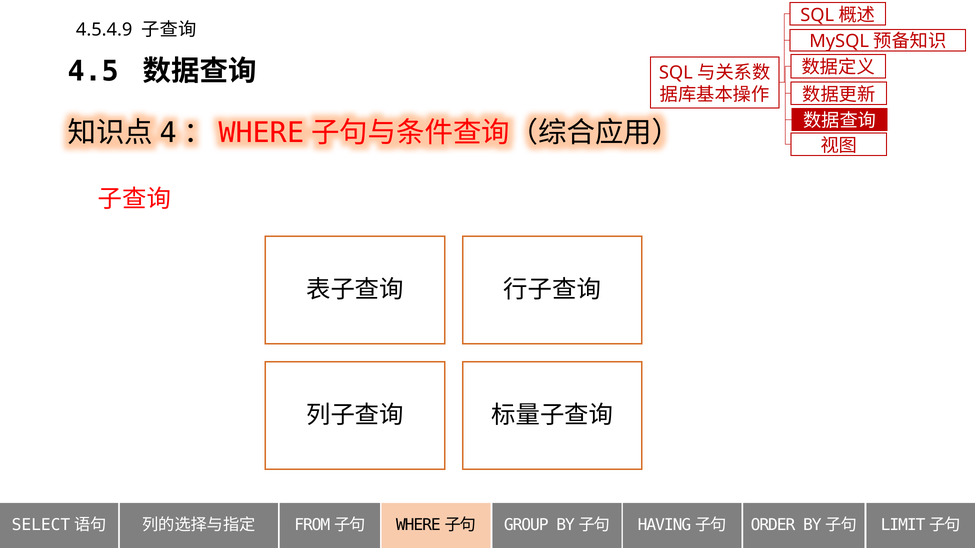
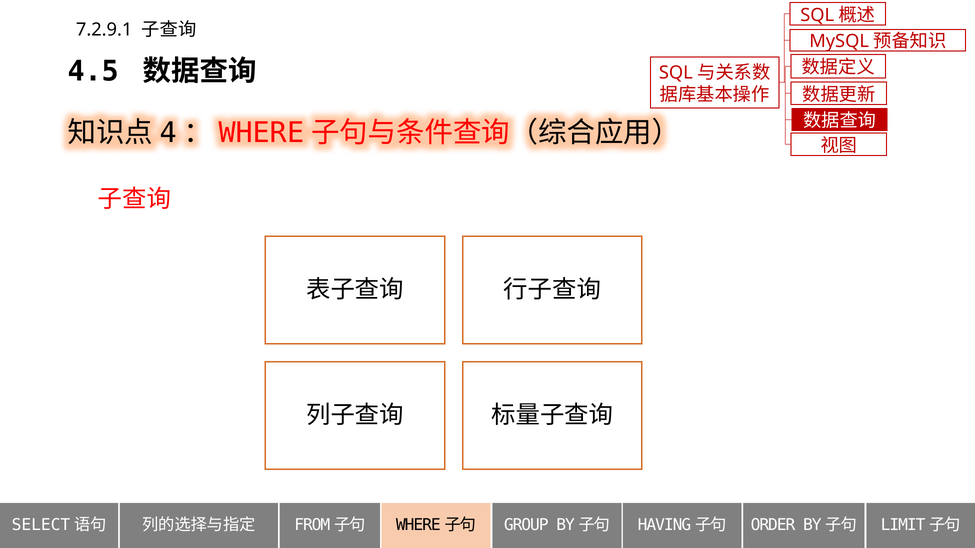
4.5.4.9: 4.5.4.9 -> 7.2.9.1 (104, 30)
